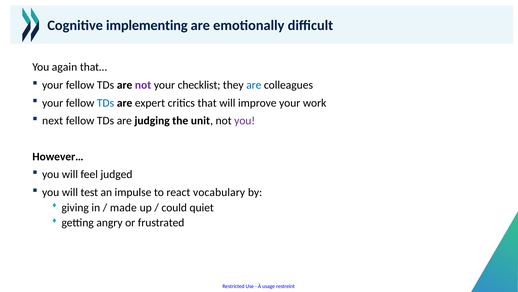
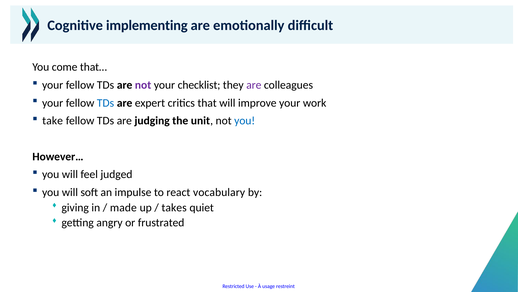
again: again -> come (65, 67)
are colour: blue -> purple (254, 85)
next: next -> take (53, 121)
you colour: purple -> blue (245, 121)
test: test -> soft (89, 192)
could: could -> takes (174, 207)
